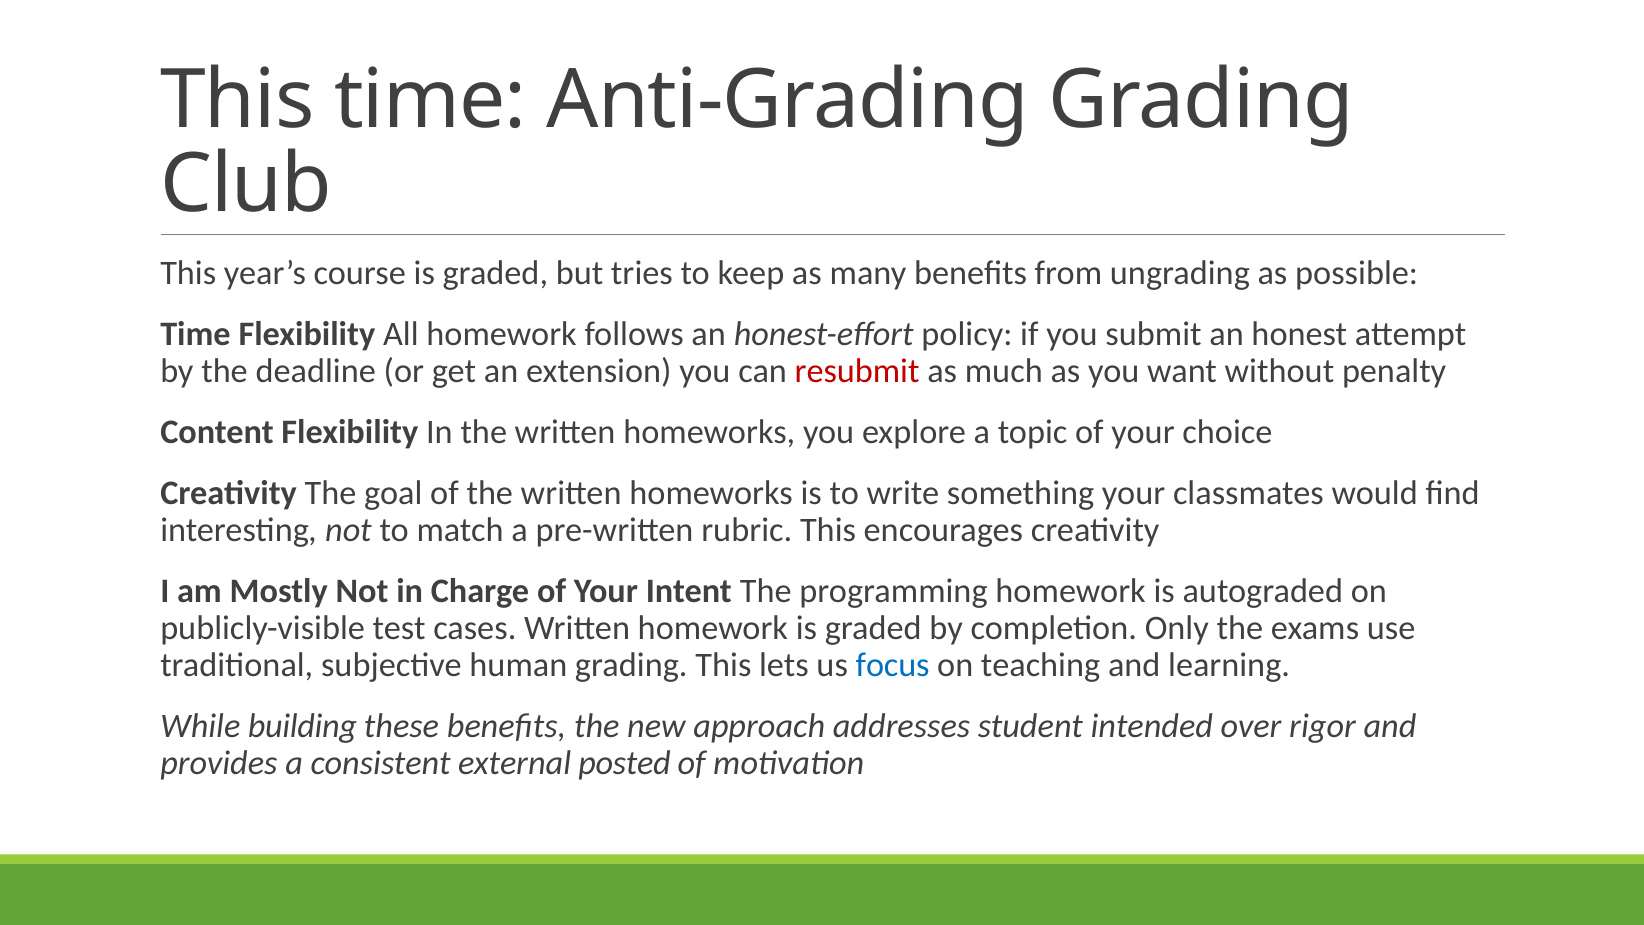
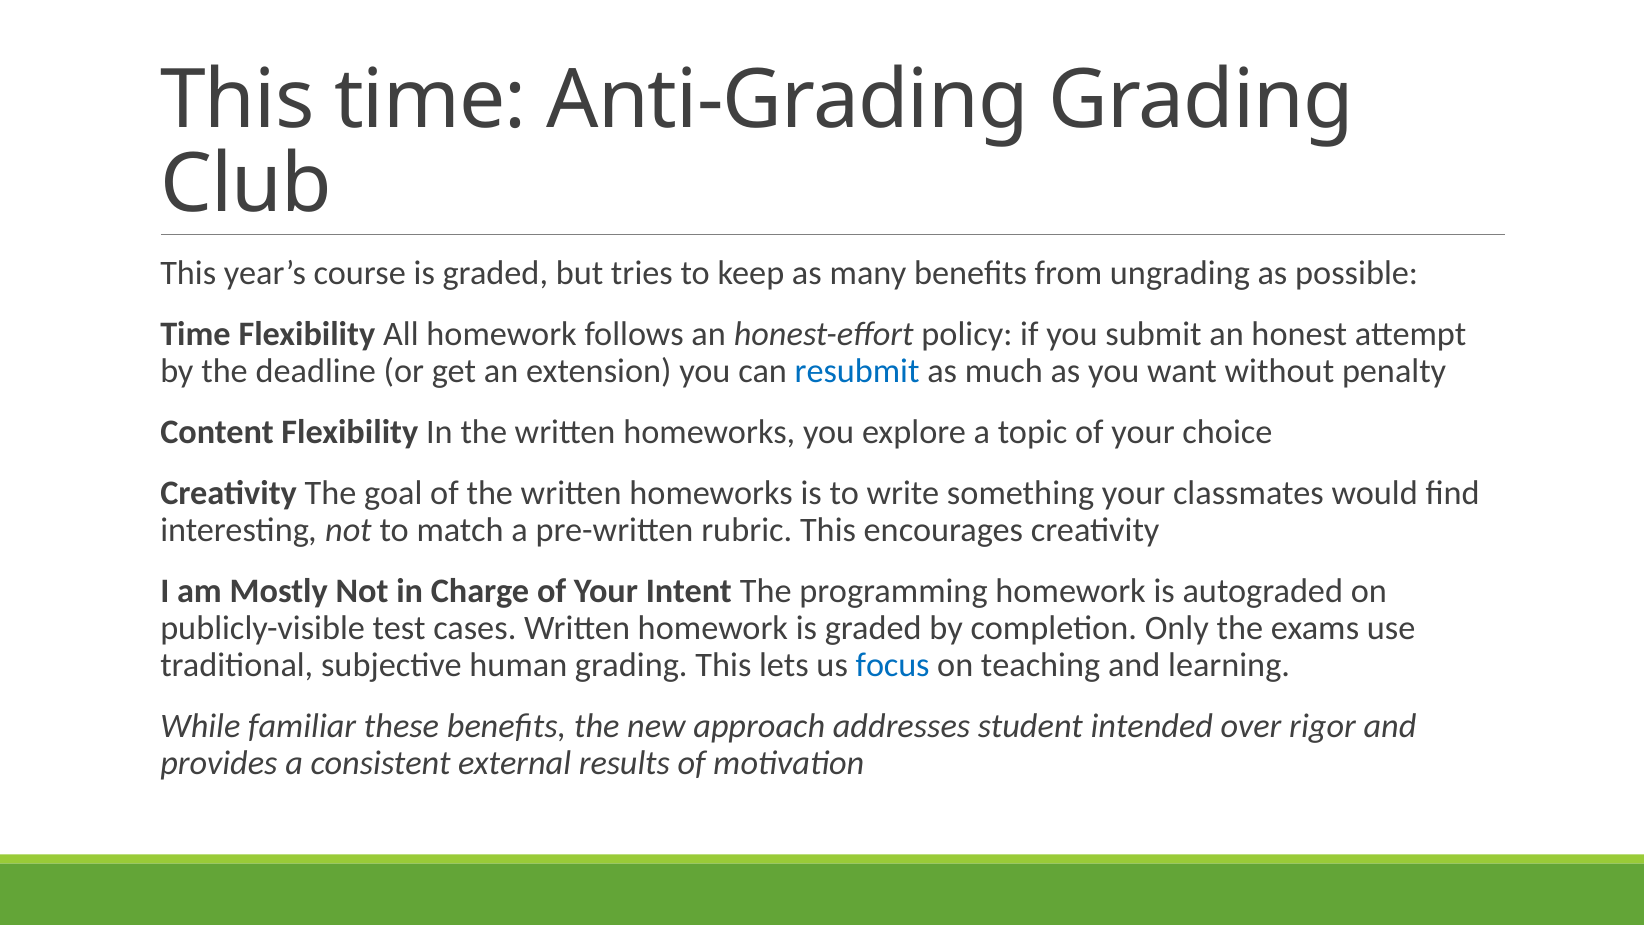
resubmit colour: red -> blue (857, 371)
building: building -> familiar (302, 726)
posted: posted -> results (624, 763)
